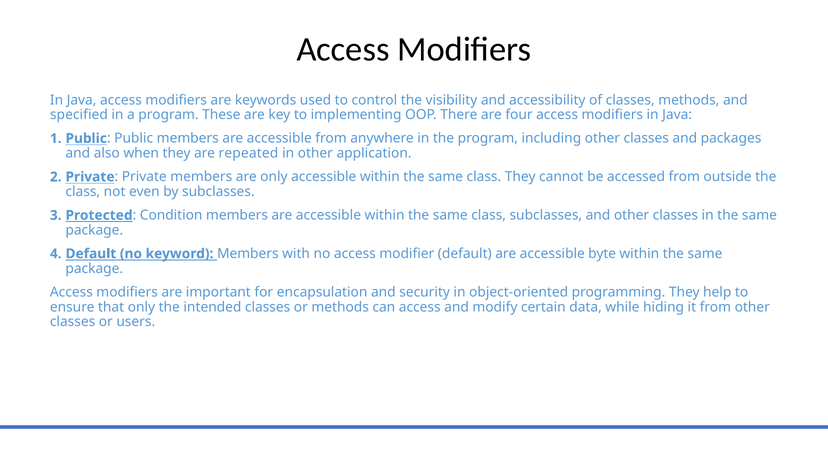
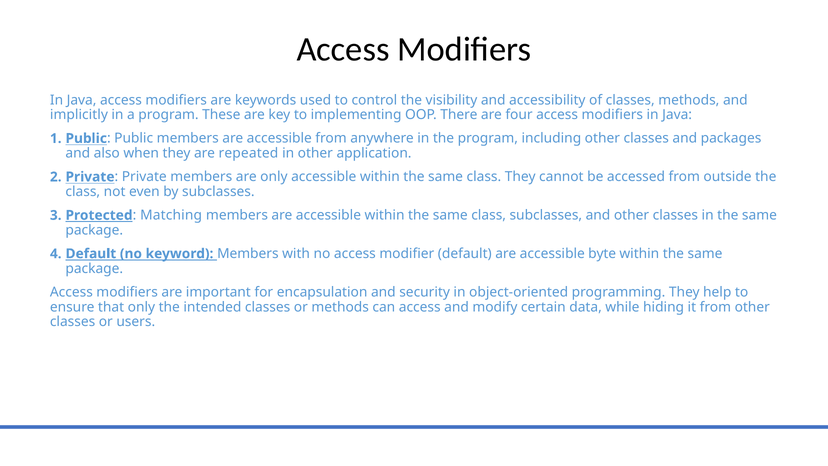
specified: specified -> implicitly (79, 115)
Condition: Condition -> Matching (171, 215)
